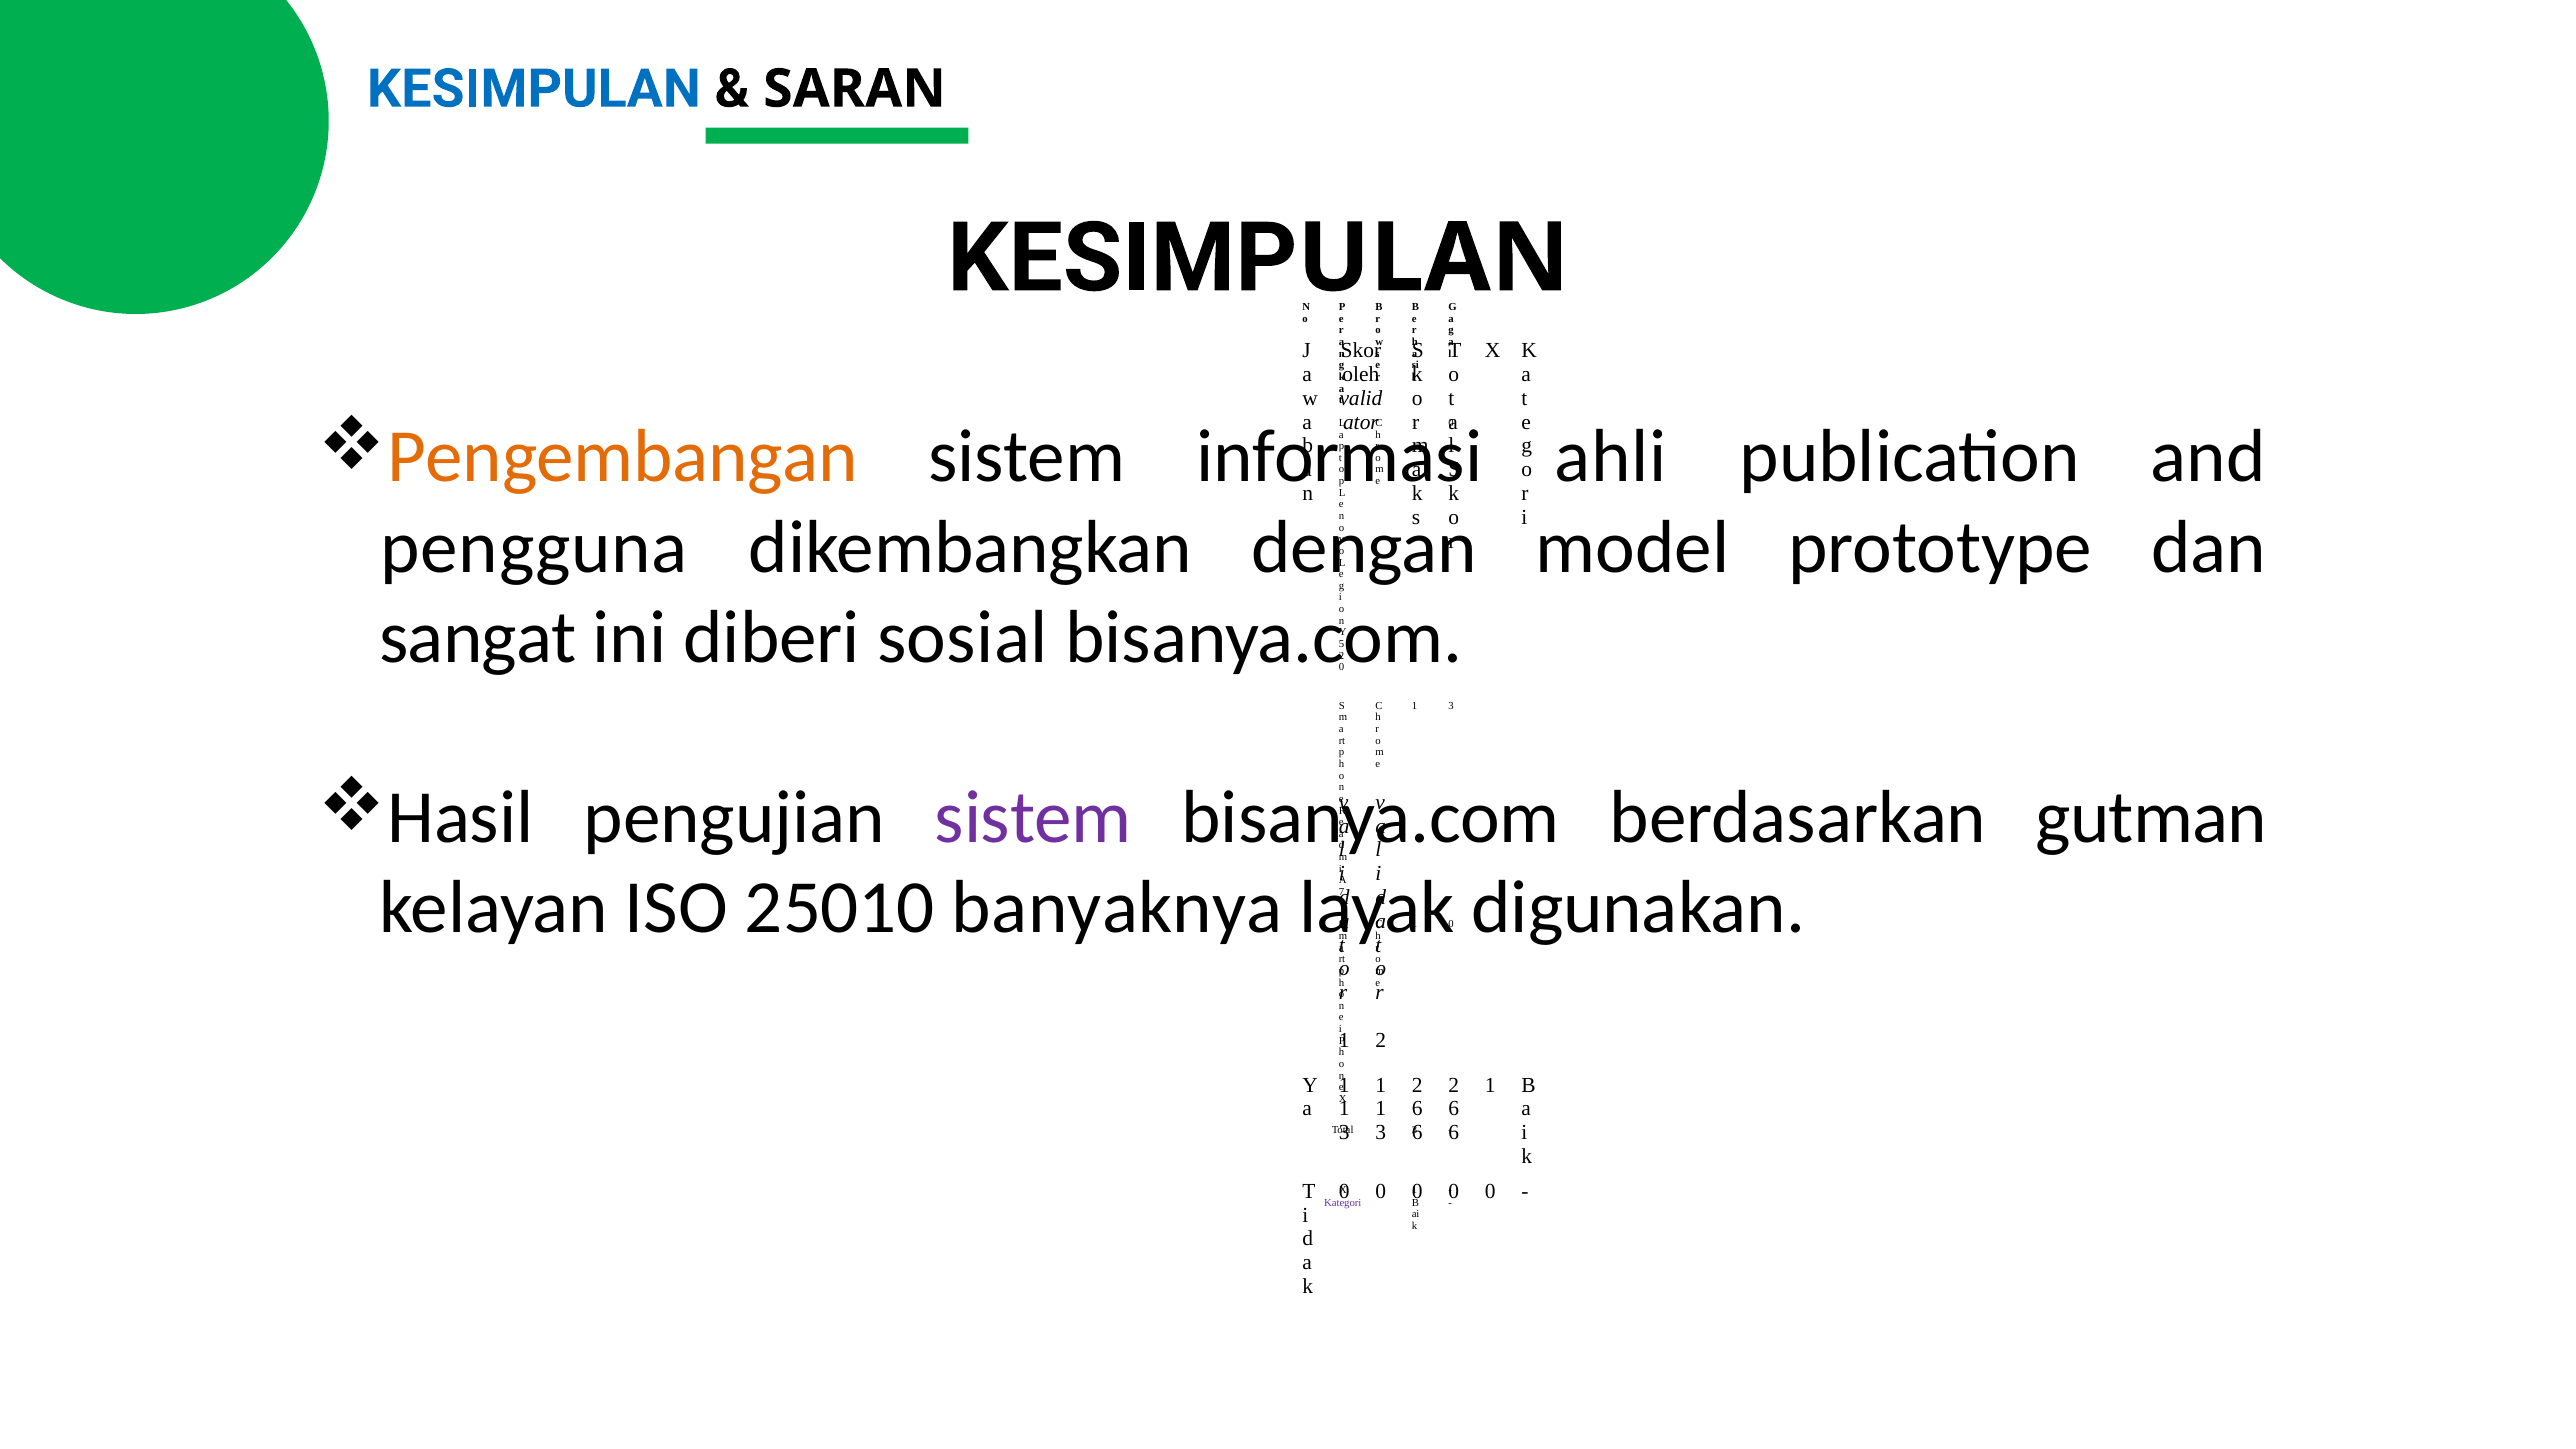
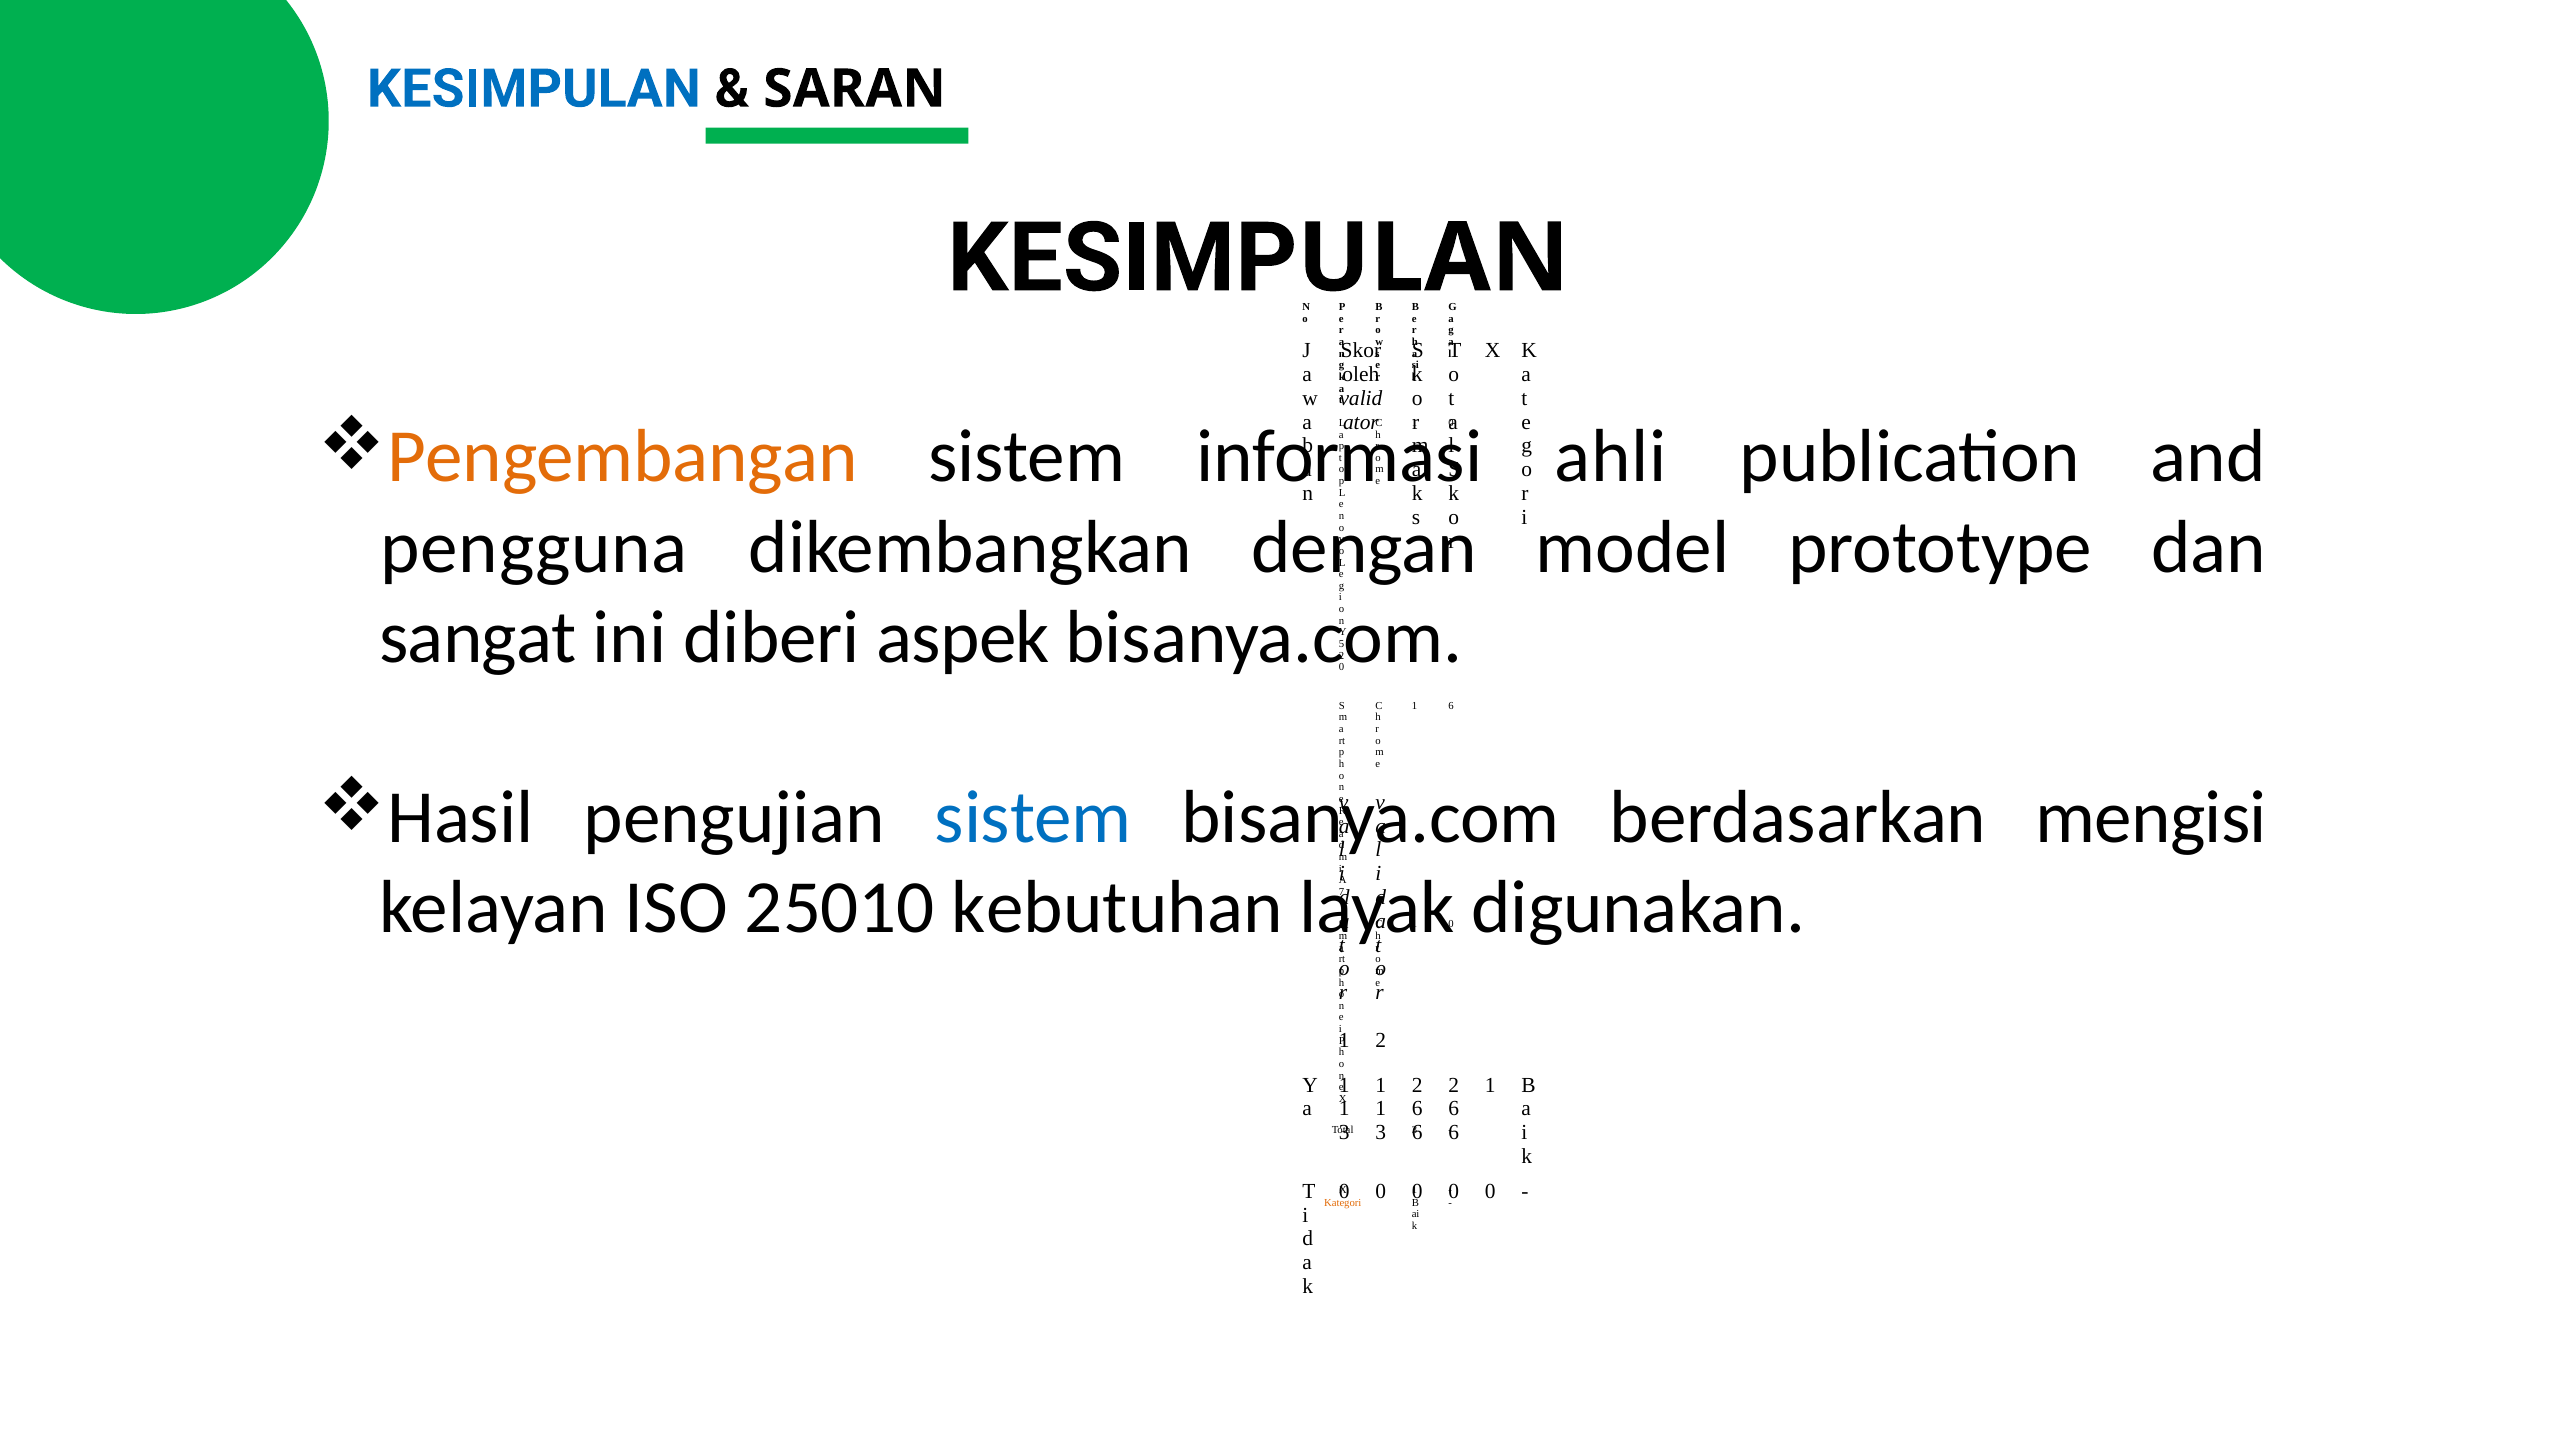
sosial: sosial -> aspek (963, 637)
3: 3 -> 6 (1451, 706)
sistem colour: purple -> blue (1033, 818)
gutman: gutman -> mengisi (2151, 818)
banyaknya: banyaknya -> kebutuhan (1117, 908)
Kategori colour: purple -> orange (1343, 1203)
